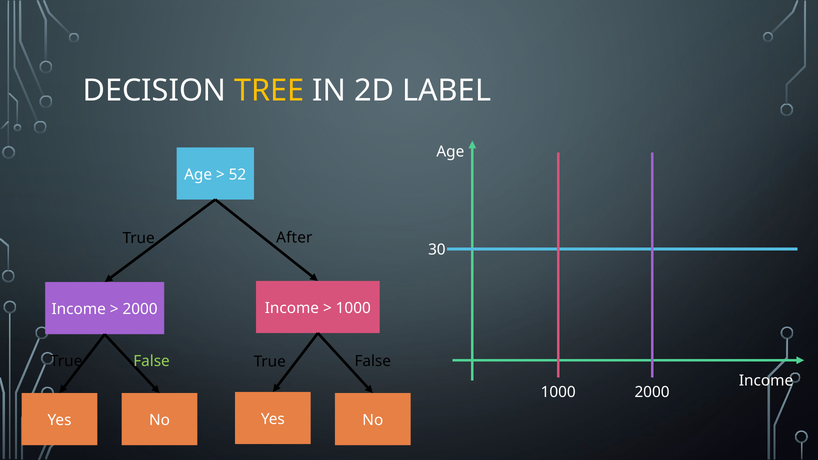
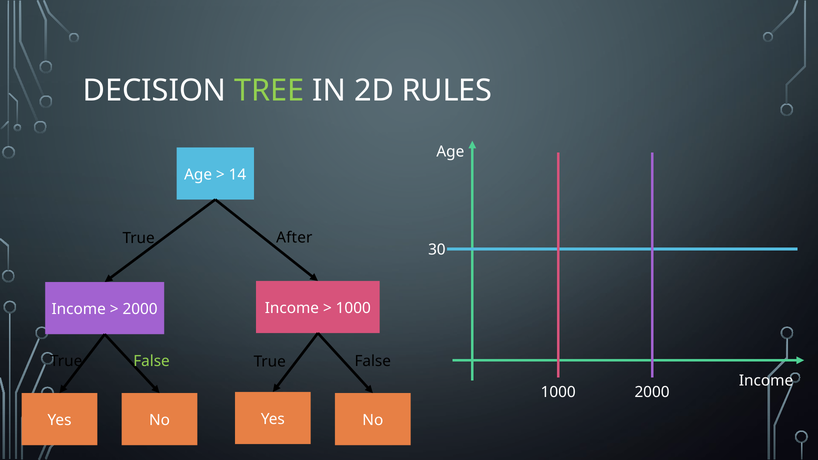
TREE colour: yellow -> light green (269, 91)
LABEL: LABEL -> RULES (447, 91)
52: 52 -> 14 (237, 175)
